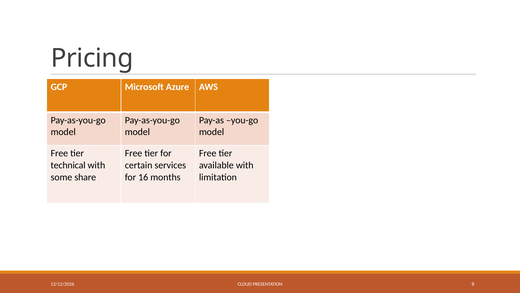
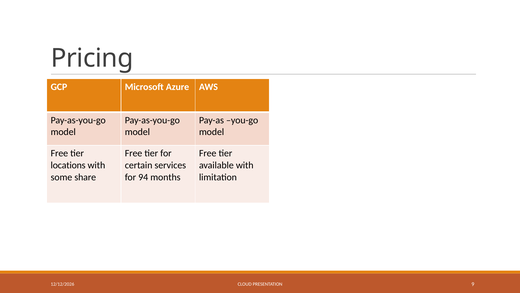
technical: technical -> locations (68, 165)
16: 16 -> 94 (143, 177)
